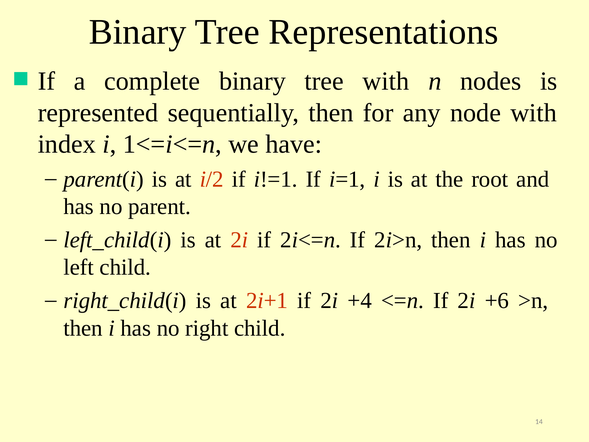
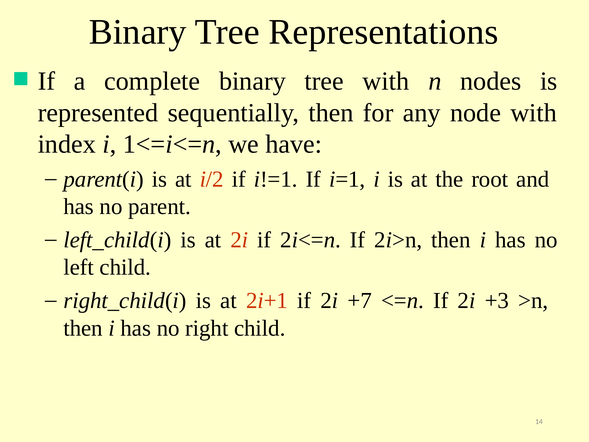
+4: +4 -> +7 (360, 301)
+6: +6 -> +3 (497, 301)
